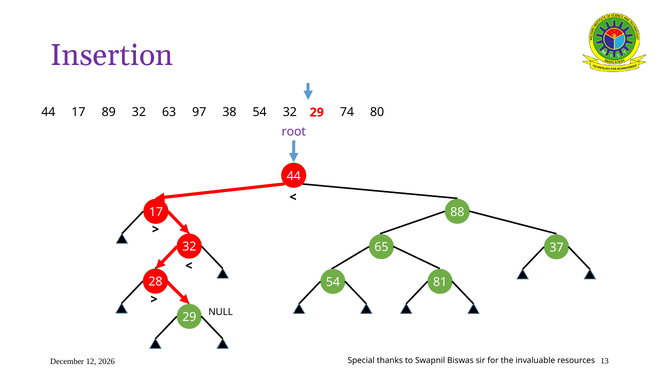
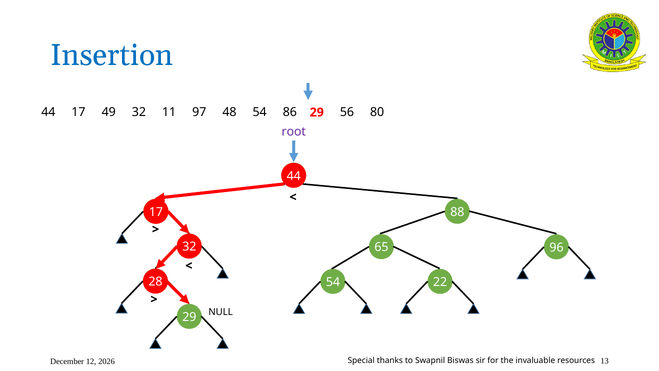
Insertion colour: purple -> blue (112, 55)
89: 89 -> 49 (109, 112)
63: 63 -> 11 (169, 112)
38: 38 -> 48 (229, 112)
54 32: 32 -> 86 (290, 112)
74: 74 -> 56 (347, 112)
37: 37 -> 96 (557, 247)
81: 81 -> 22 (440, 282)
